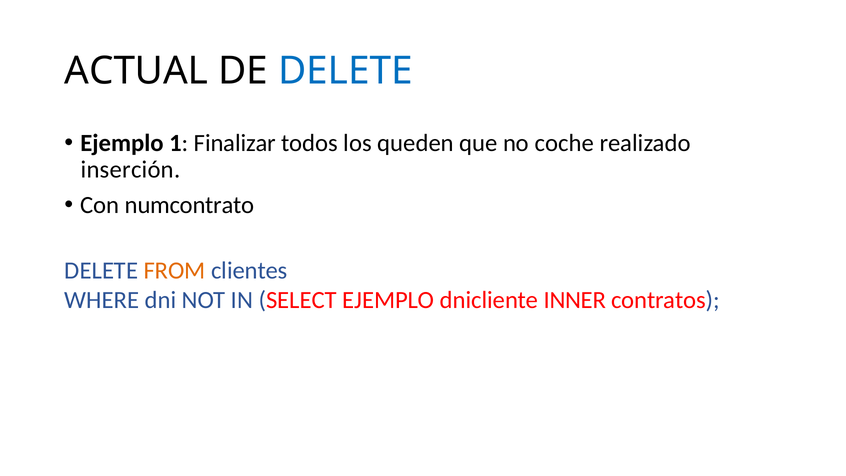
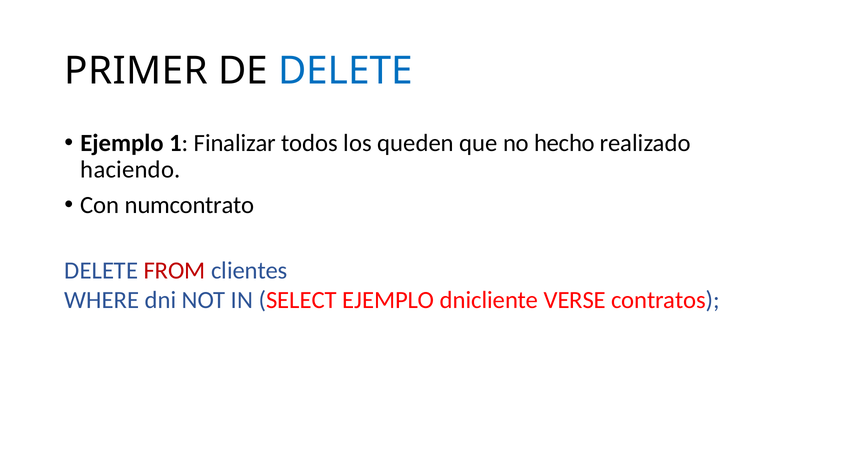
ACTUAL: ACTUAL -> PRIMER (136, 71)
coche: coche -> hecho (565, 143)
inserción: inserción -> haciendo (131, 170)
FROM colour: orange -> red (175, 271)
INNER: INNER -> VERSE (575, 300)
